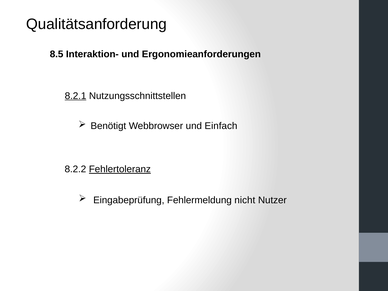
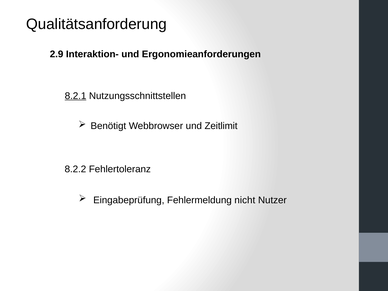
8.5: 8.5 -> 2.9 (57, 54)
Einfach: Einfach -> Zeitlimit (221, 126)
Fehlertoleranz underline: present -> none (120, 169)
